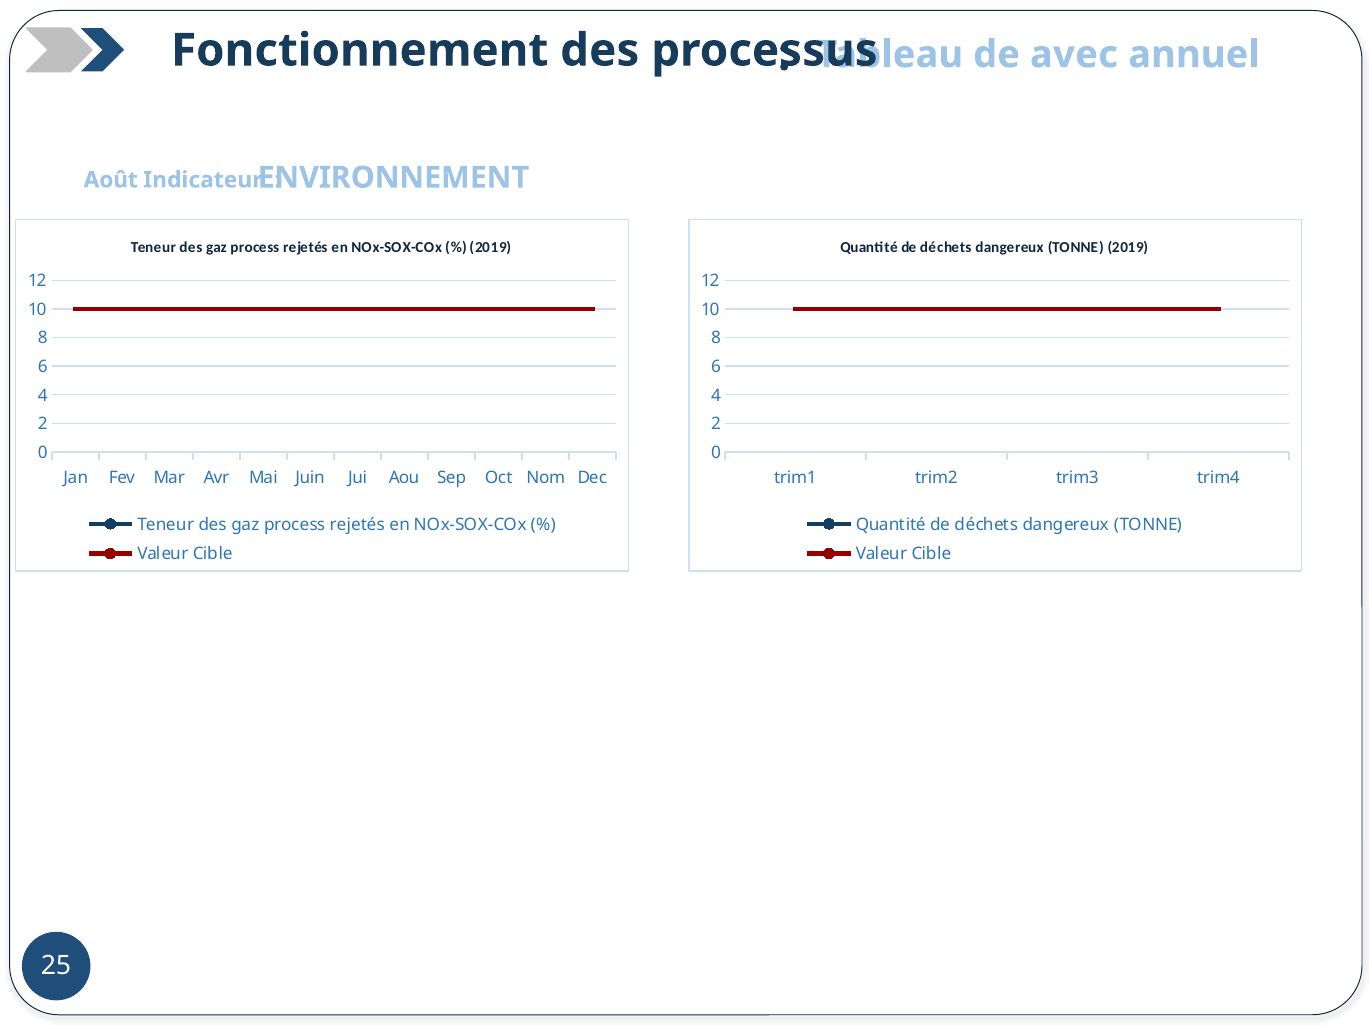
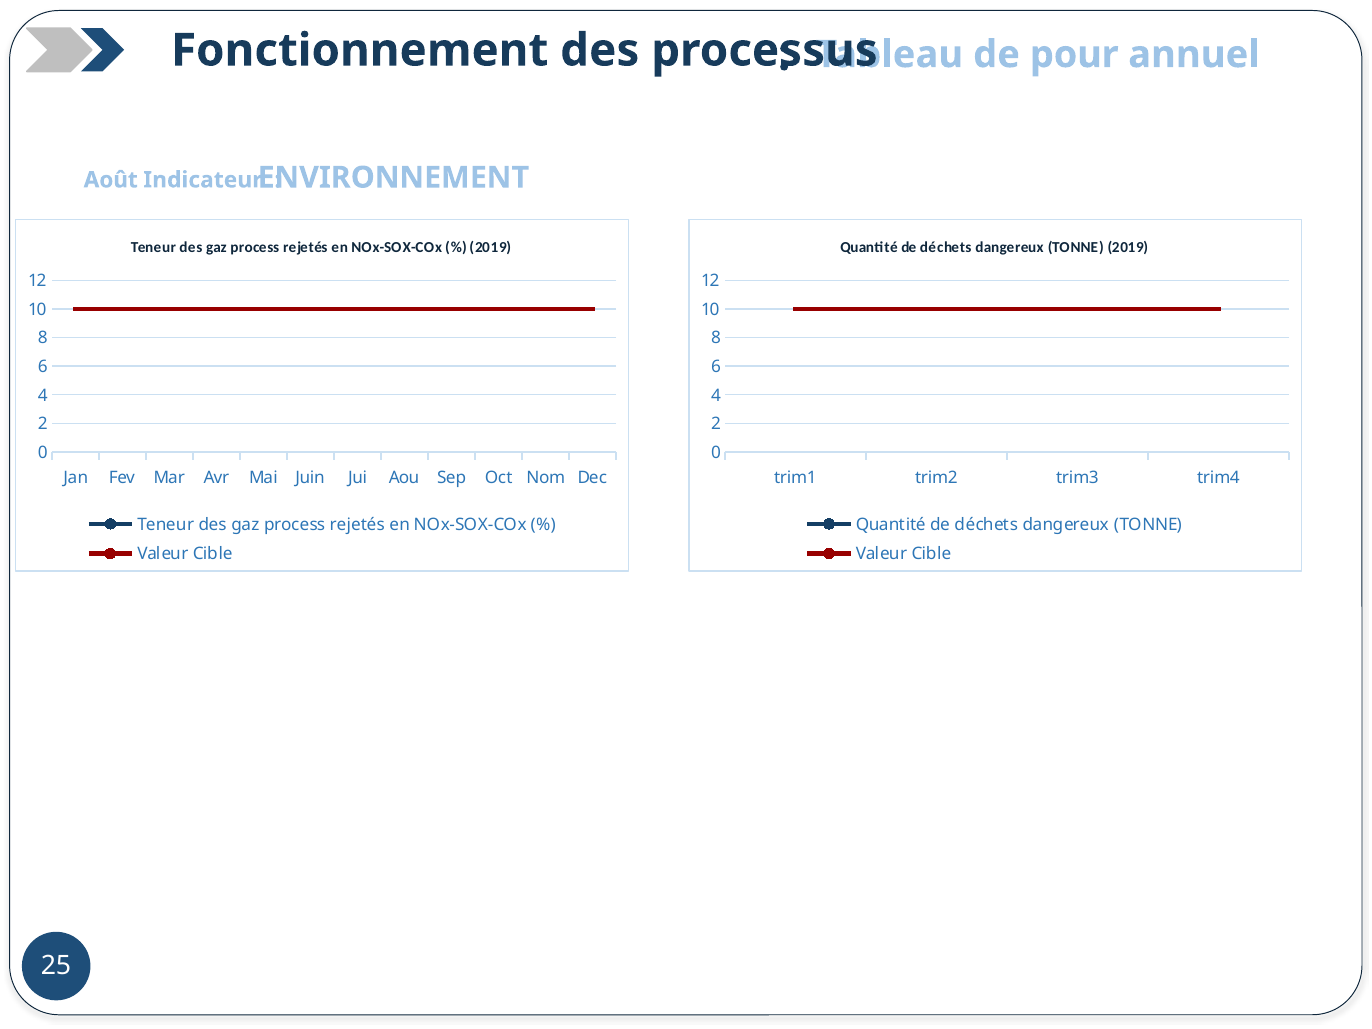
avec: avec -> pour (1074, 55)
